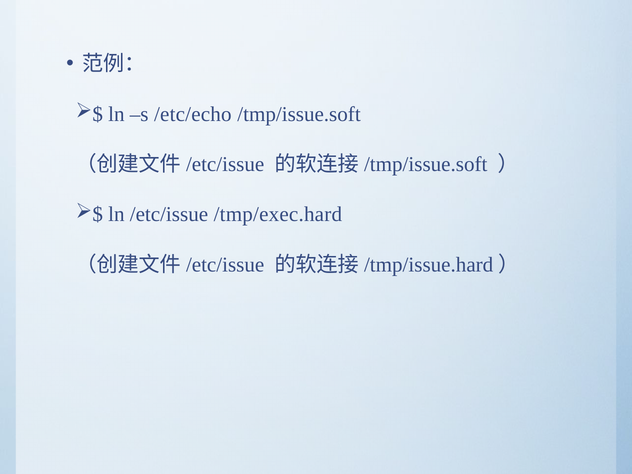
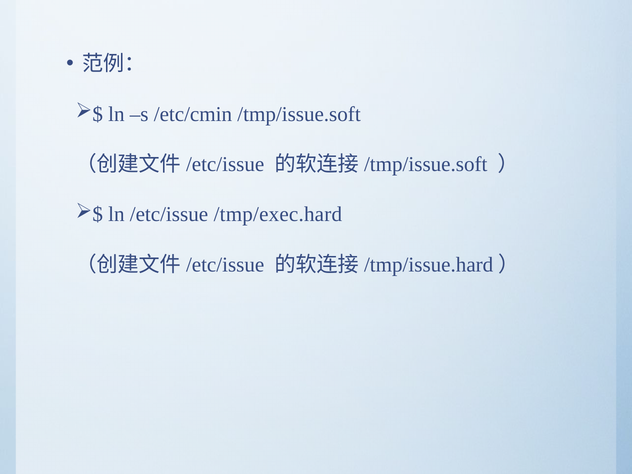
/etc/echo: /etc/echo -> /etc/cmin (193, 114)
